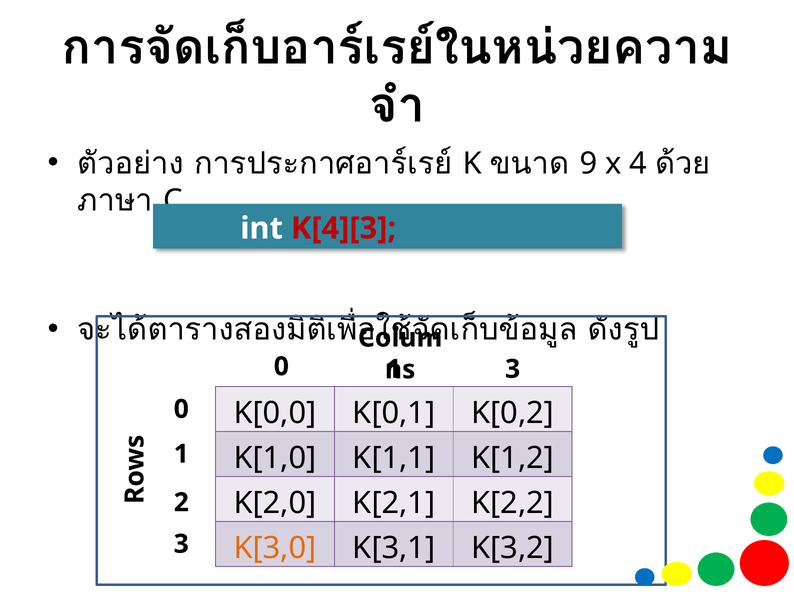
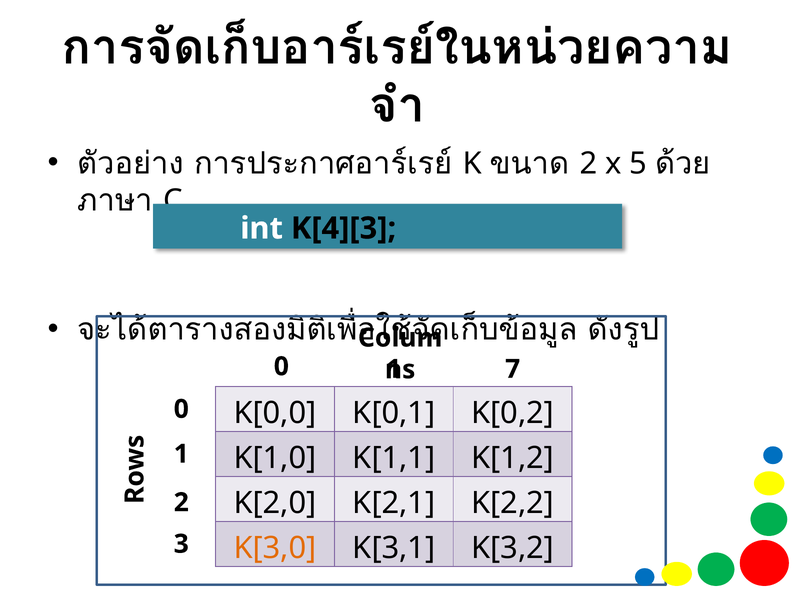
9: 9 -> 2 (588, 164)
4: 4 -> 5 (638, 164)
K[4][3 colour: red -> black (344, 229)
3: 3 -> 7 (513, 369)
